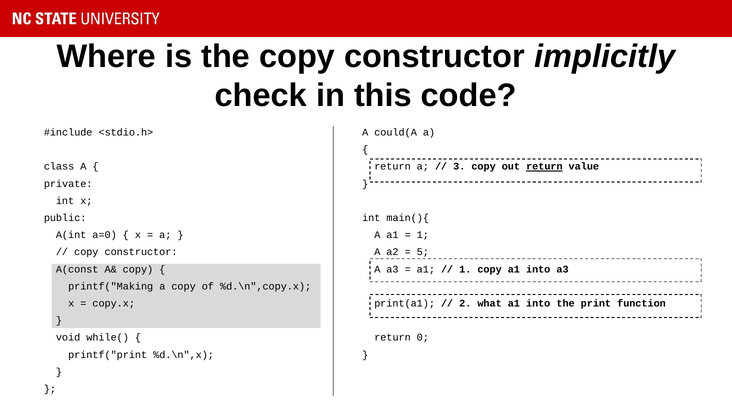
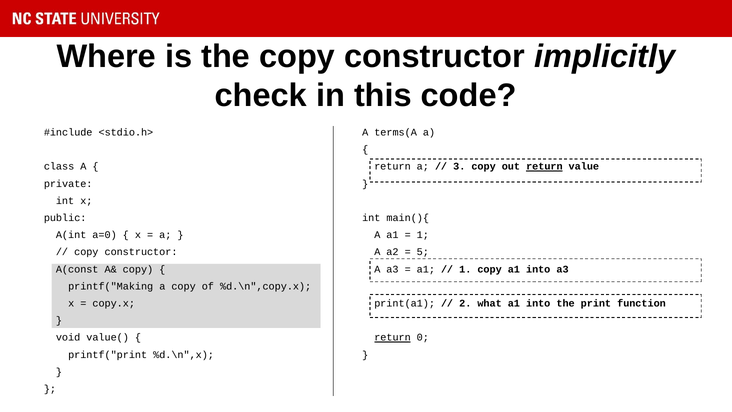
could(A: could(A -> terms(A (396, 132)
while(: while( -> value( (108, 337)
return underline: none -> present (393, 337)
